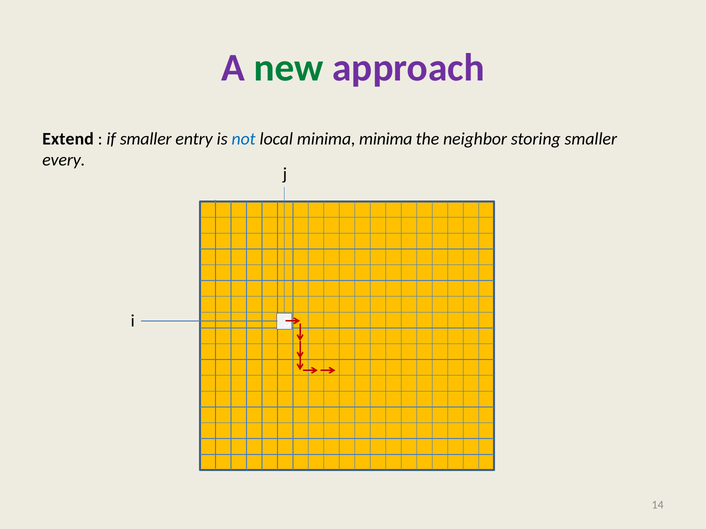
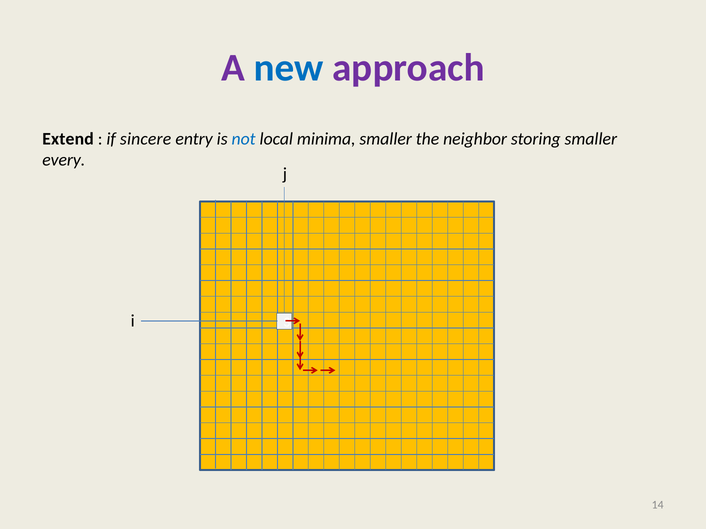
new colour: green -> blue (289, 68)
if smaller: smaller -> sincere (146, 139)
minima minima: minima -> smaller (386, 139)
